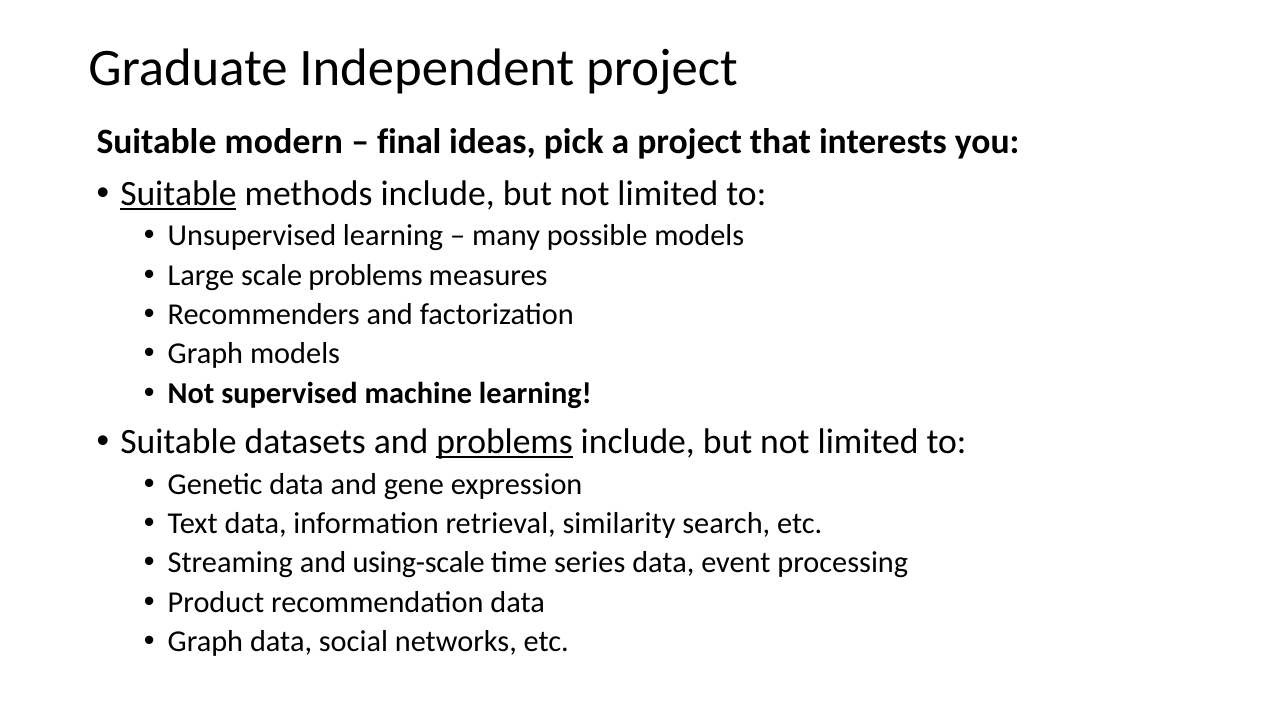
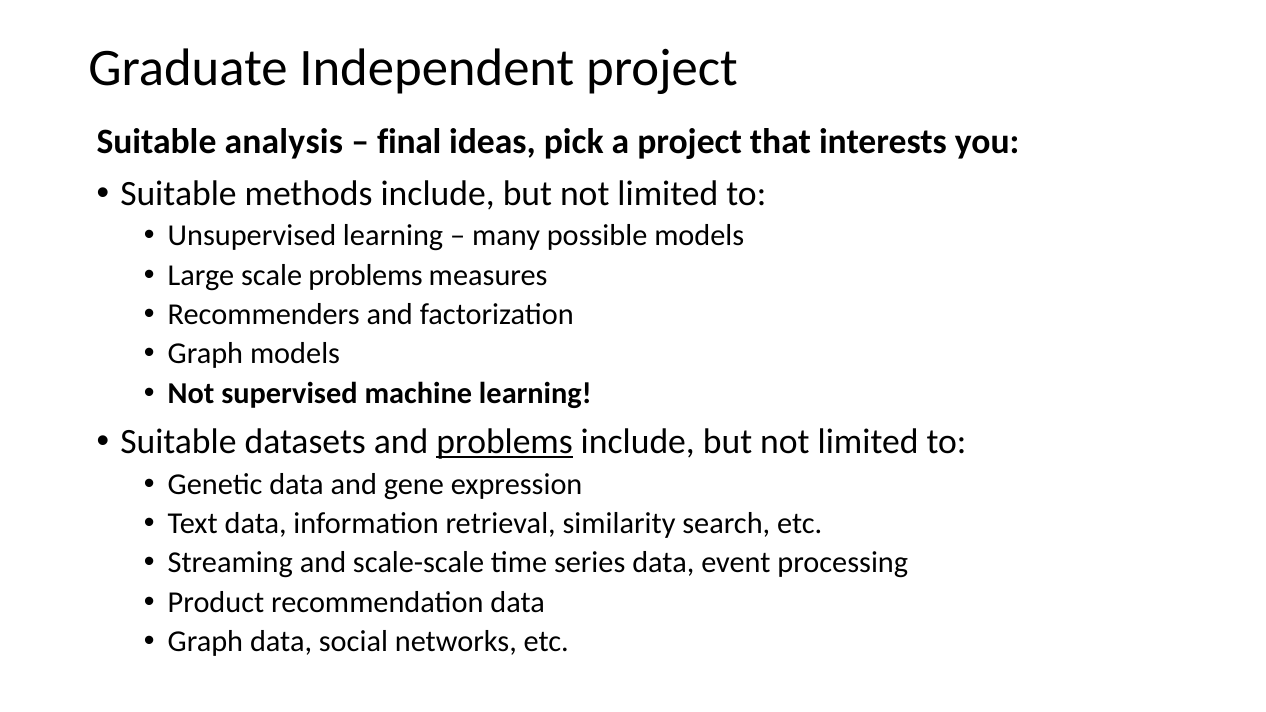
modern: modern -> analysis (284, 142)
Suitable underline: present -> none (178, 194)
using-scale: using-scale -> scale-scale (419, 563)
